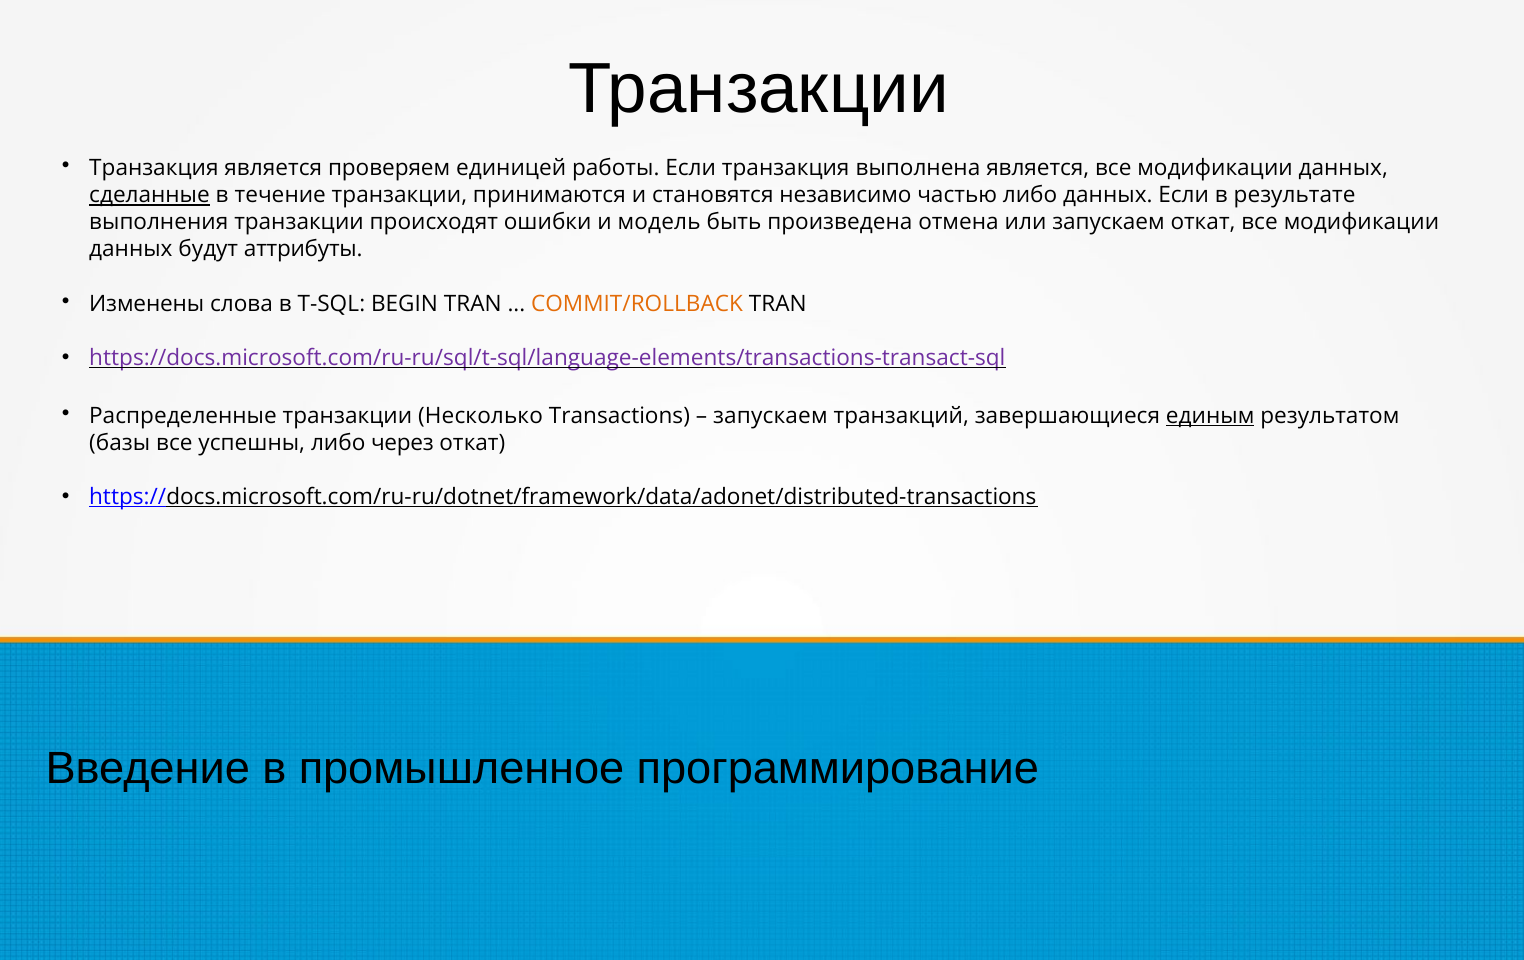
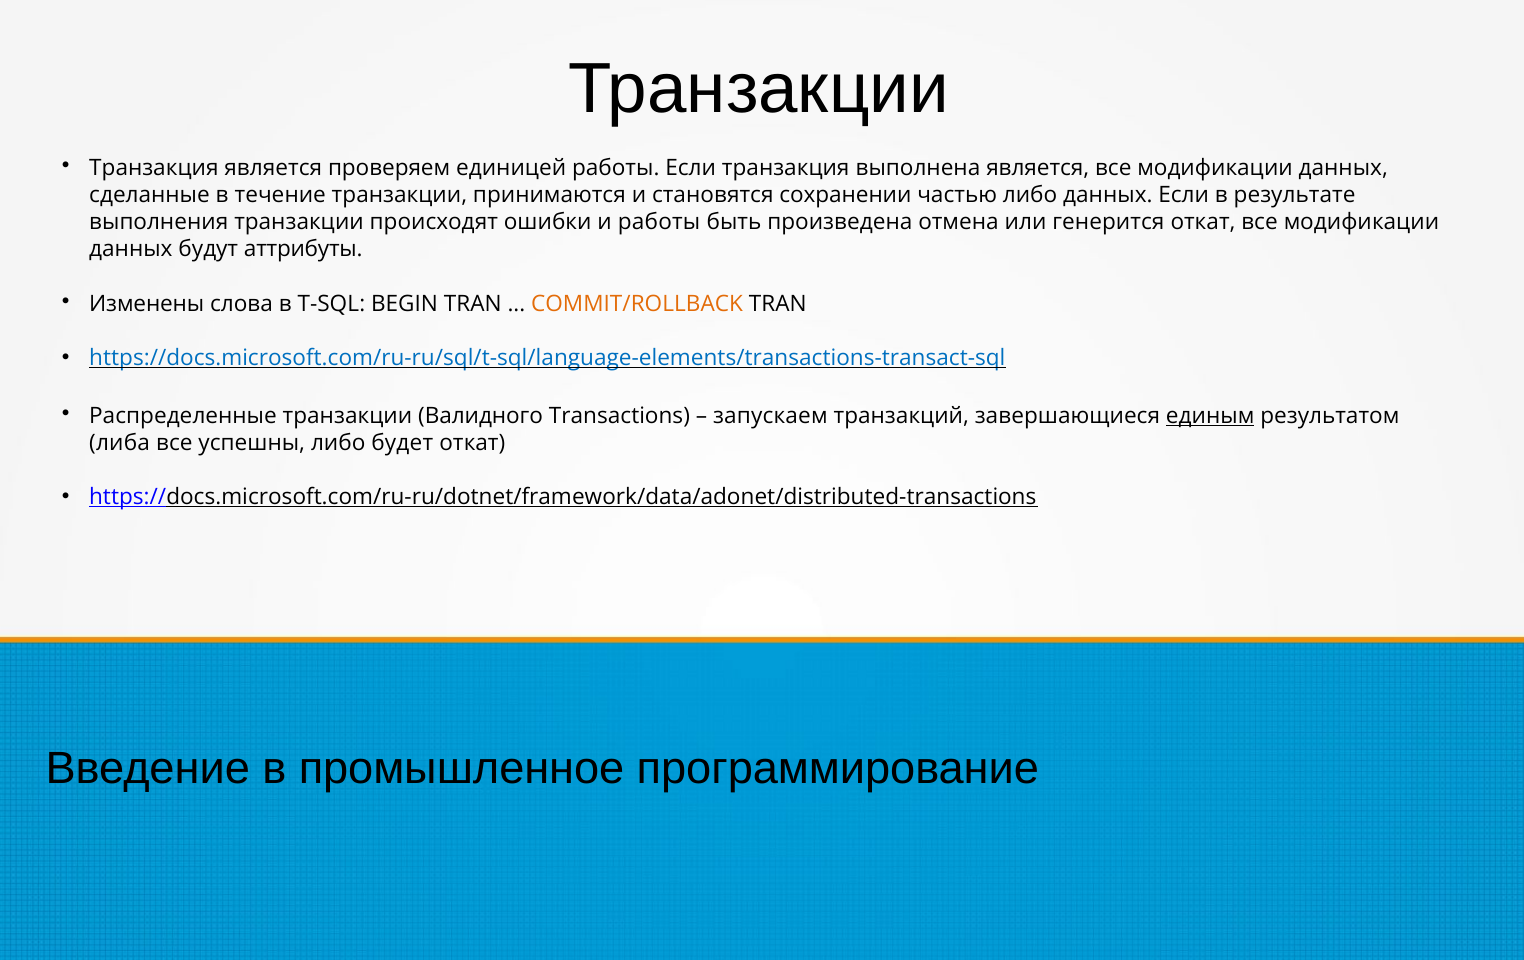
сделанные underline: present -> none (149, 195)
независимо: независимо -> сохранении (845, 195)
и модель: модель -> работы (659, 222)
или запускаем: запускаем -> генерится (1108, 222)
https://docs.microsoft.com/ru-ru/sql/t-sql/language-elements/transactions-transact-sql colour: purple -> blue (547, 358)
Несколько: Несколько -> Валидного (481, 416)
базы: базы -> либа (120, 443)
через: через -> будет (402, 443)
